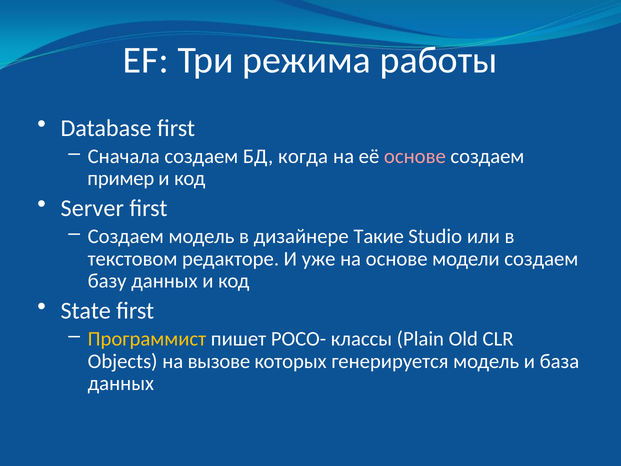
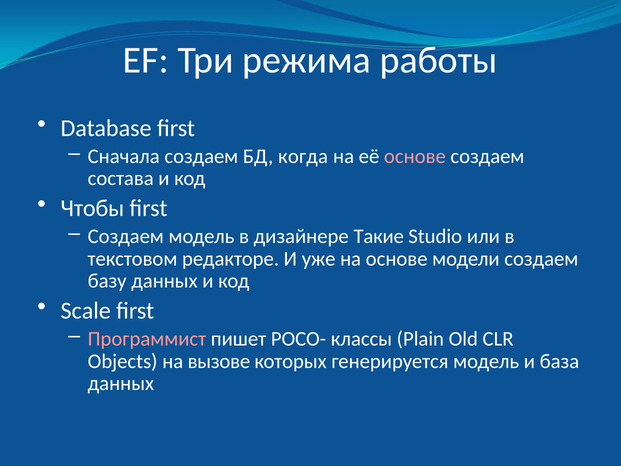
пример: пример -> состава (121, 178)
Server: Server -> Чтобы (92, 208)
State: State -> Scale (86, 310)
Программист colour: yellow -> pink (147, 339)
